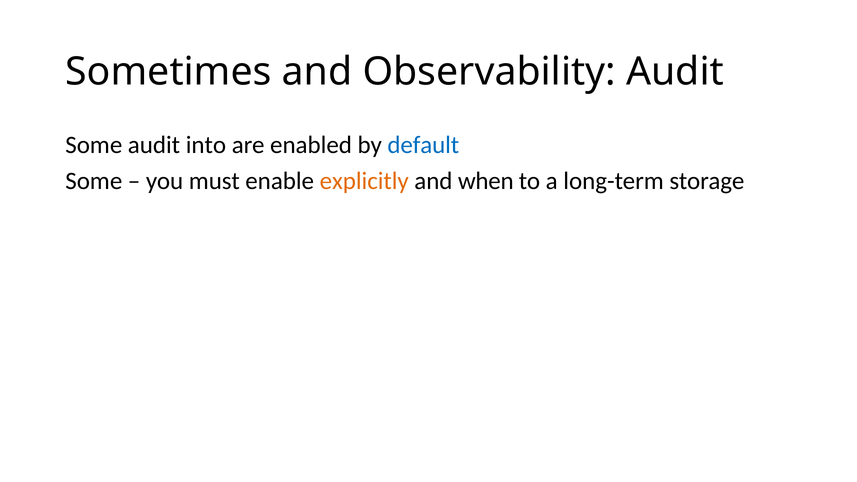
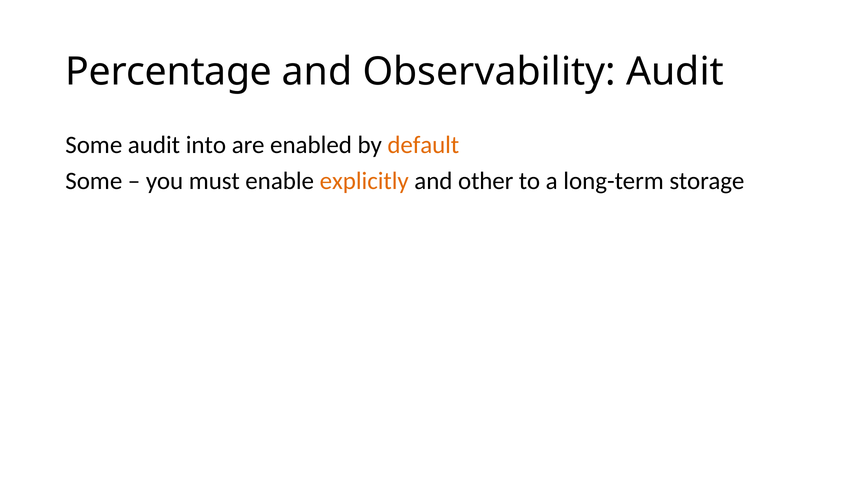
Sometimes: Sometimes -> Percentage (169, 72)
default colour: blue -> orange (423, 145)
when: when -> other (486, 181)
